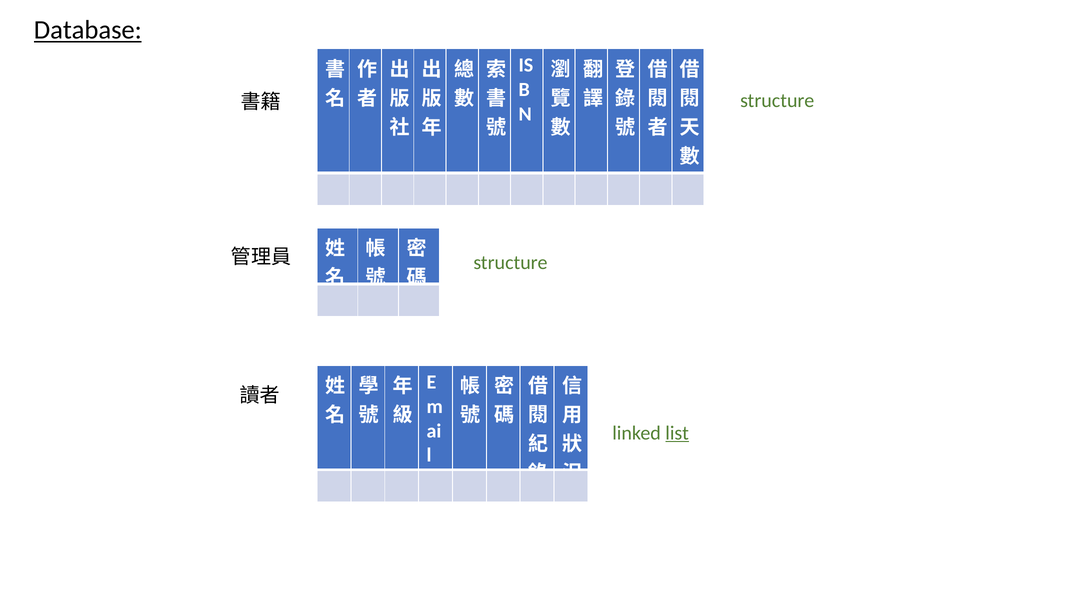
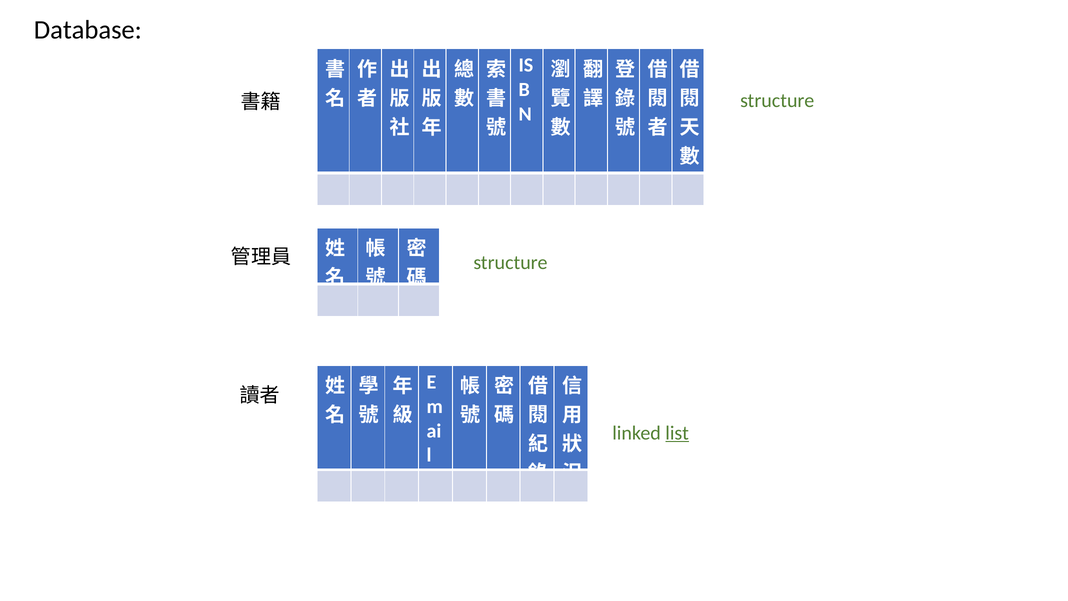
Database underline: present -> none (88, 30)
